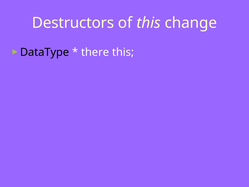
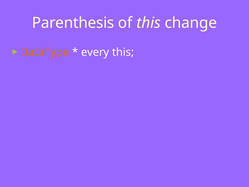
Destructors: Destructors -> Parenthesis (73, 23)
DataType colour: black -> orange (45, 52)
there: there -> every (95, 52)
